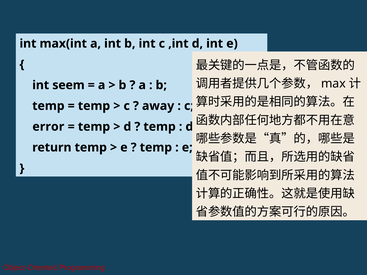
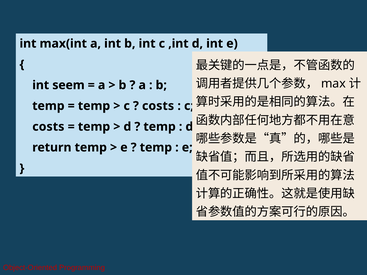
away: away -> costs (158, 106)
error: error -> costs (48, 127)
